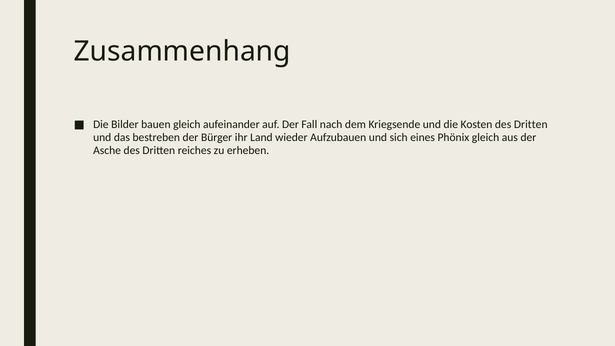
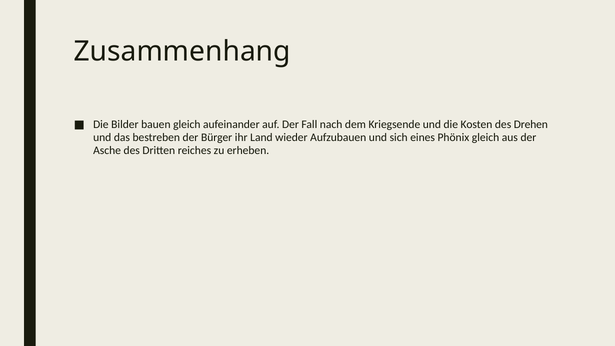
Kosten des Dritten: Dritten -> Drehen (531, 124)
